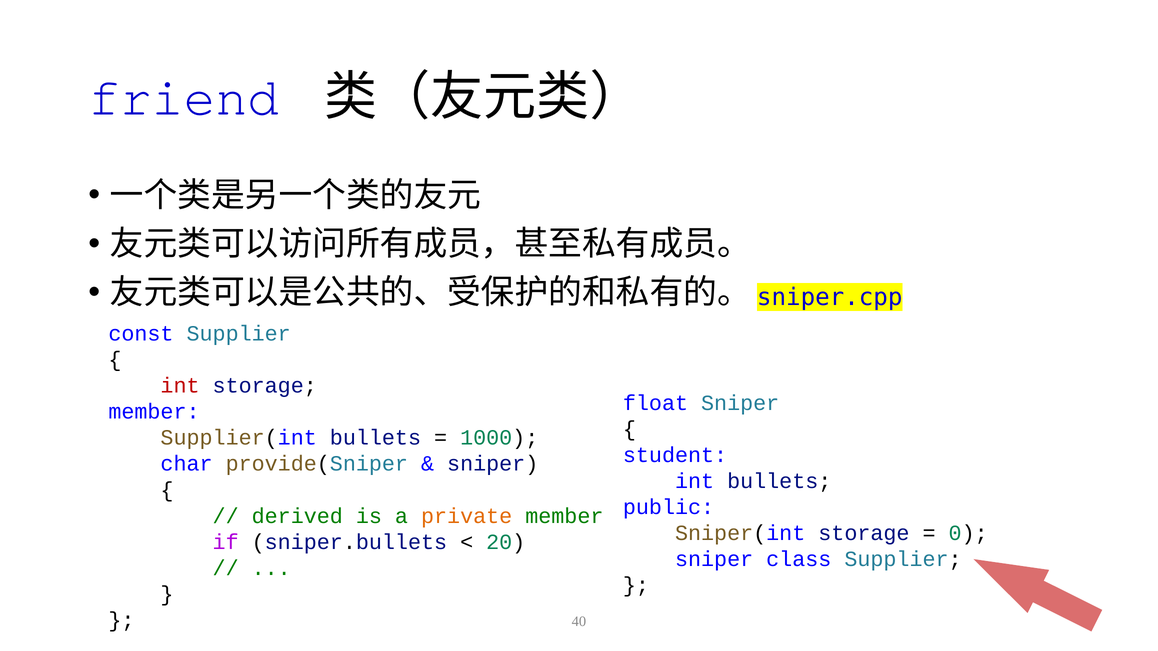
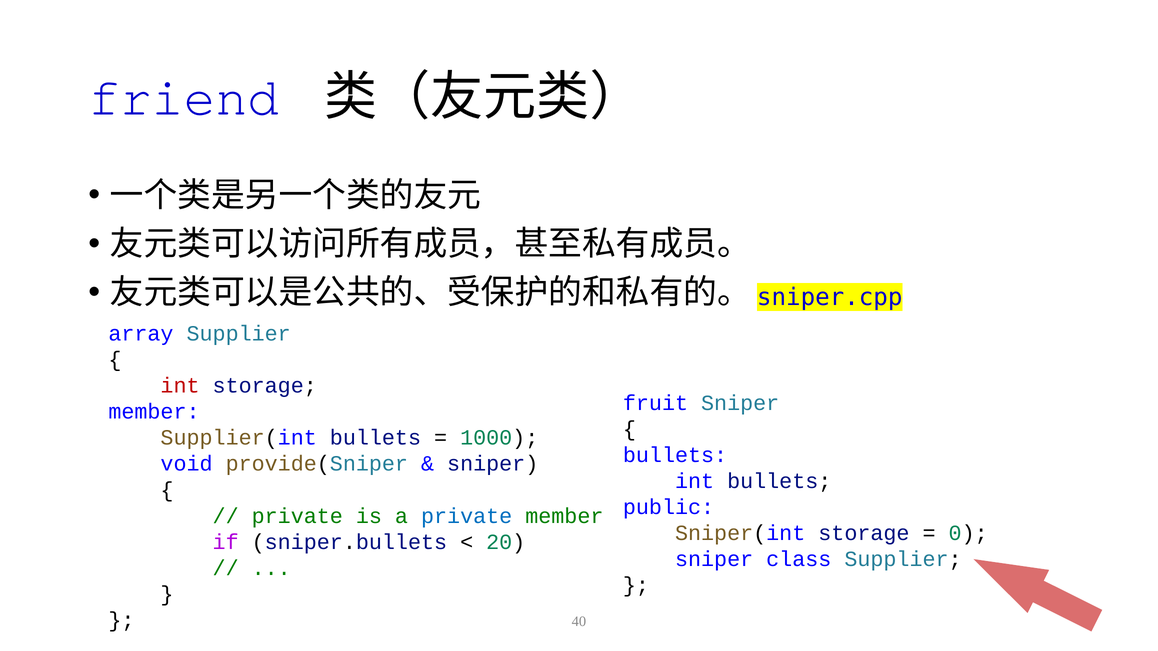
const: const -> array (141, 334)
float: float -> fruit (655, 403)
student: student -> bullets (675, 455)
char: char -> void (187, 464)
derived: derived -> private (297, 516)
private colour: orange -> blue (467, 516)
